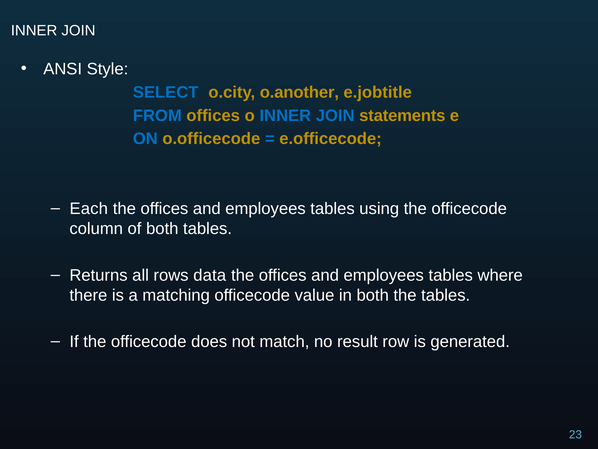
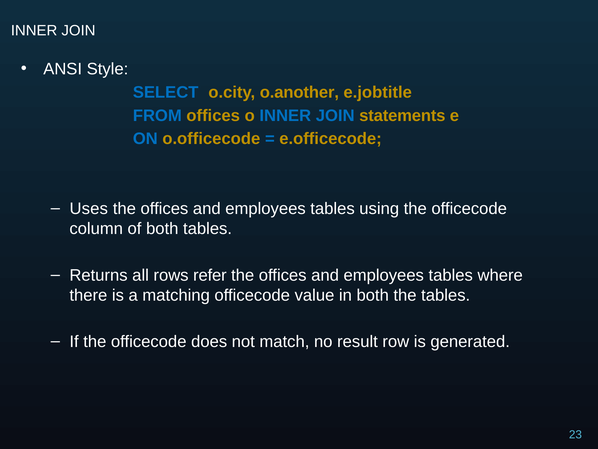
Each: Each -> Uses (89, 208)
data: data -> refer (210, 275)
